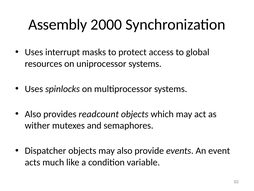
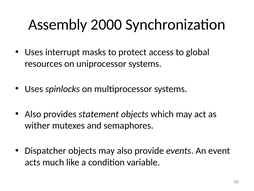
readcount: readcount -> statement (99, 114)
